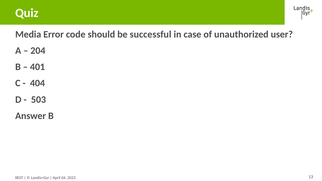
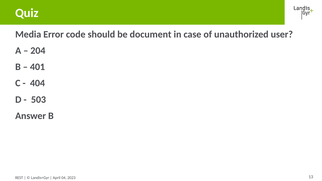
successful: successful -> document (151, 34)
